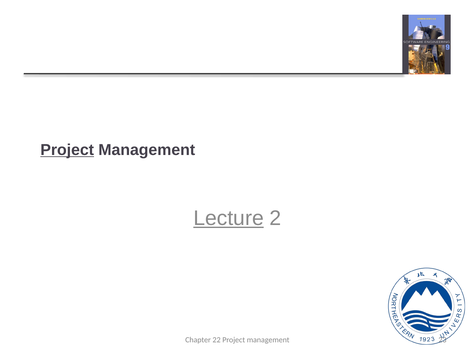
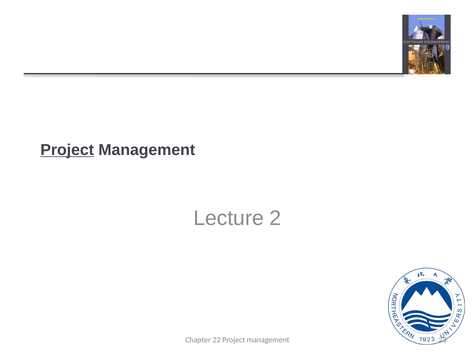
Lecture underline: present -> none (229, 218)
